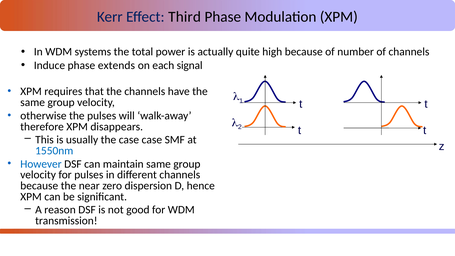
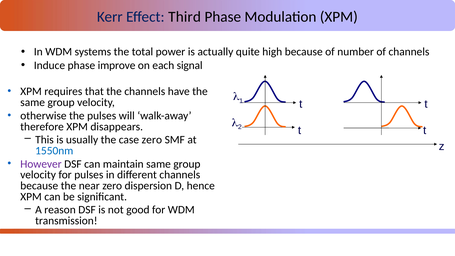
extends: extends -> improve (117, 66)
case case: case -> zero (152, 140)
However colour: blue -> purple (41, 164)
